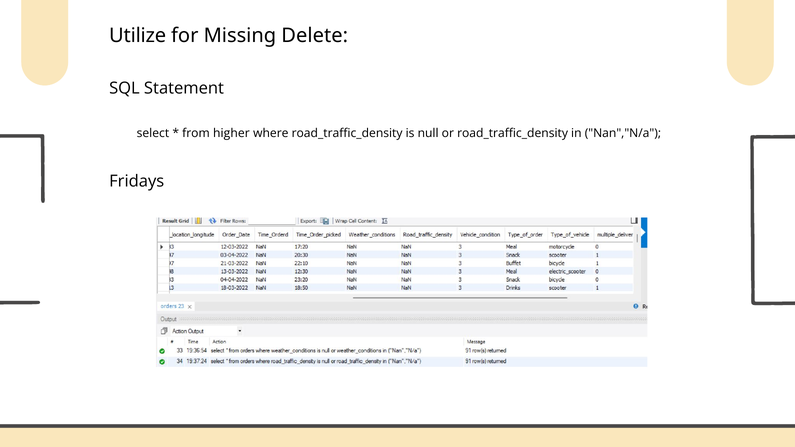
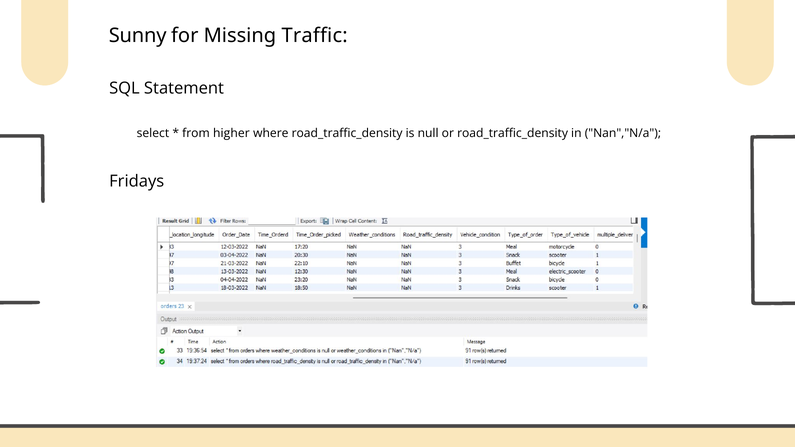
Utilize: Utilize -> Sunny (138, 36)
Delete: Delete -> Traffic (315, 36)
